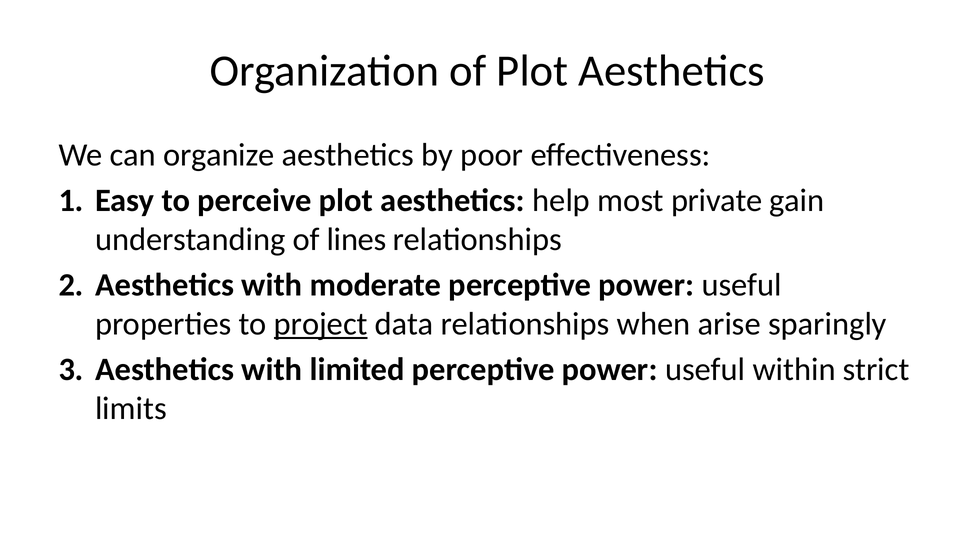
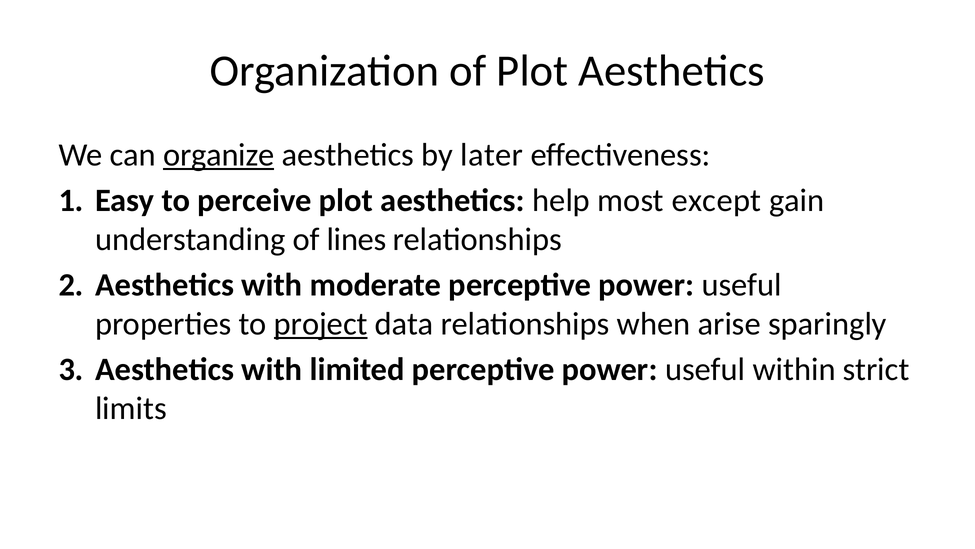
organize underline: none -> present (219, 155)
poor: poor -> later (492, 155)
private: private -> except (716, 200)
